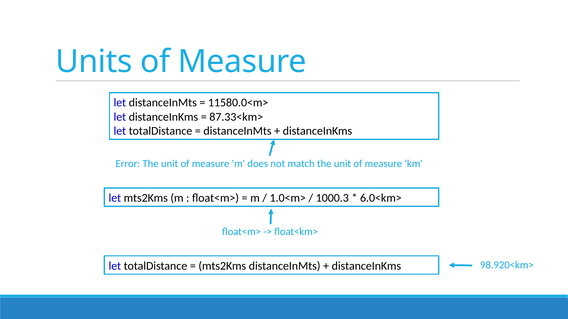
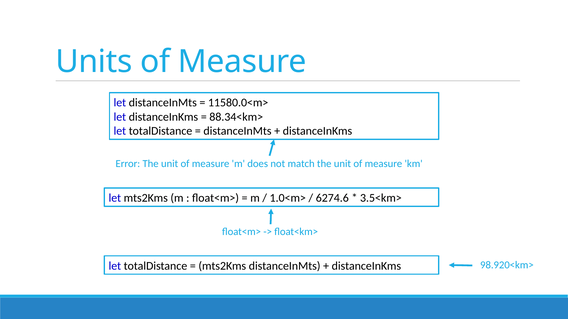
87.33<km>: 87.33<km> -> 88.34<km> (236, 117)
1000.3: 1000.3 -> 6274.6 (332, 198)
6.0<km>: 6.0<km> -> 3.5<km> (381, 198)
